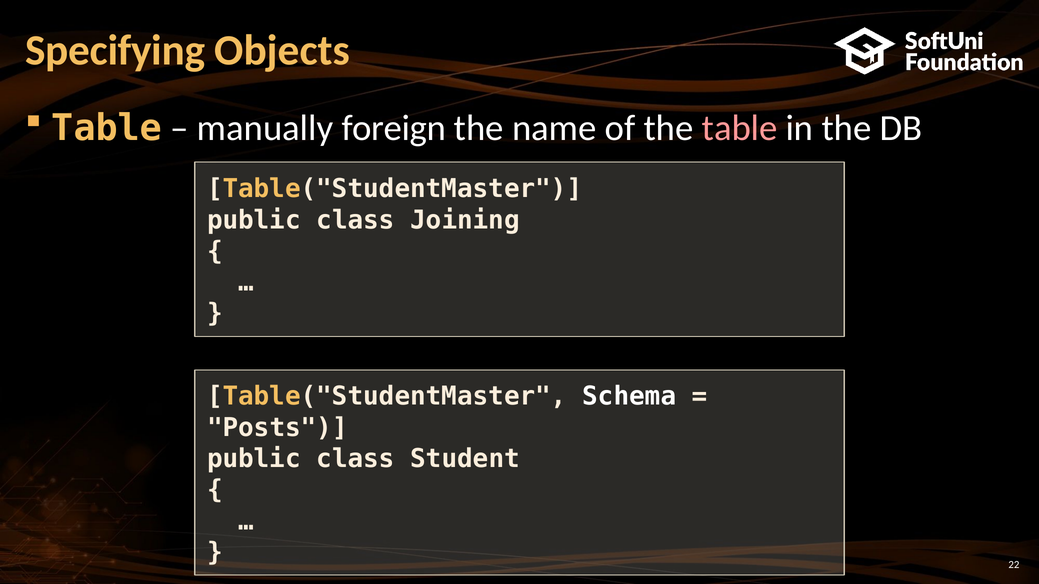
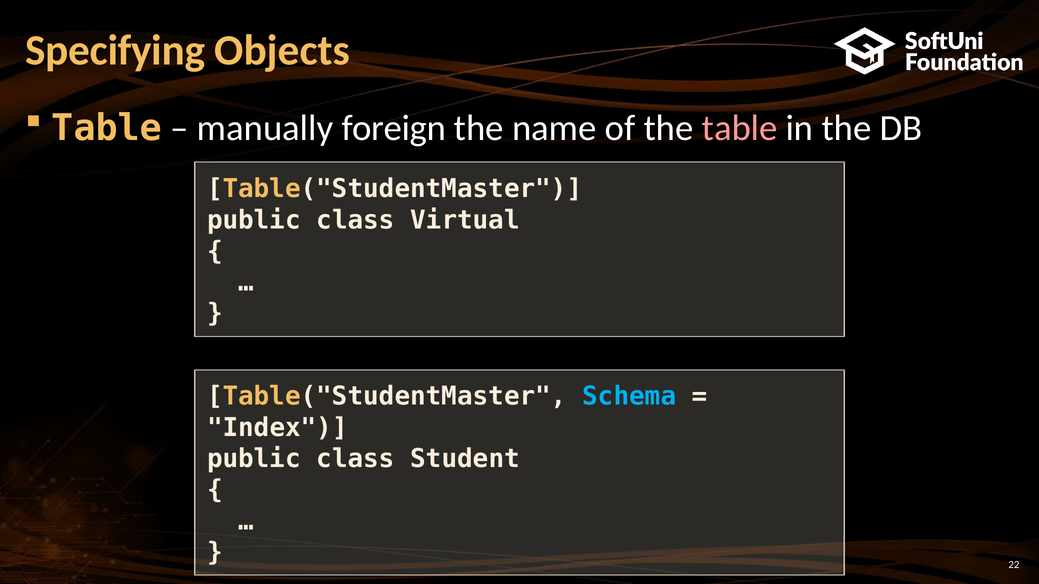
Joining: Joining -> Virtual (465, 220)
Schema colour: white -> light blue (629, 397)
Posts: Posts -> Index (277, 428)
